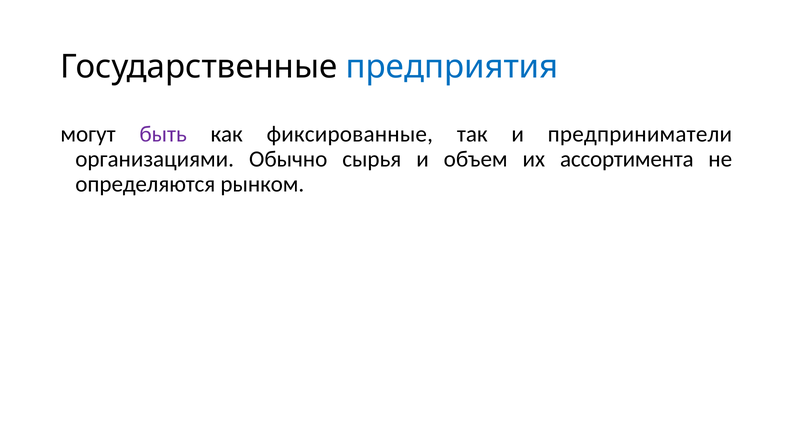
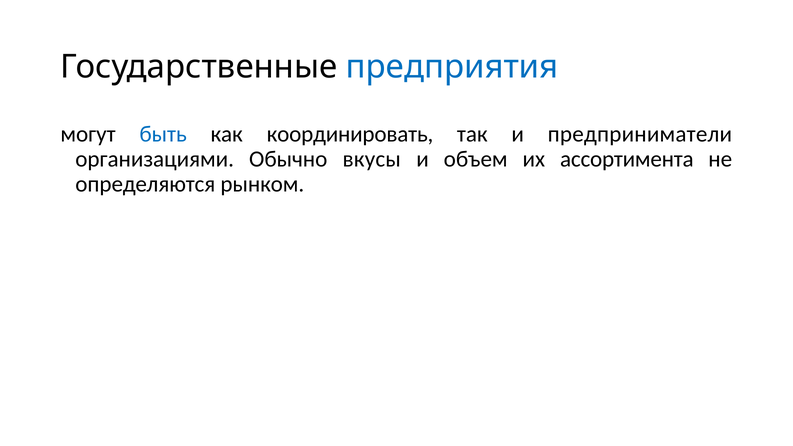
быть colour: purple -> blue (163, 134)
фиксированные: фиксированные -> координировать (350, 134)
сырья: сырья -> вкусы (372, 159)
